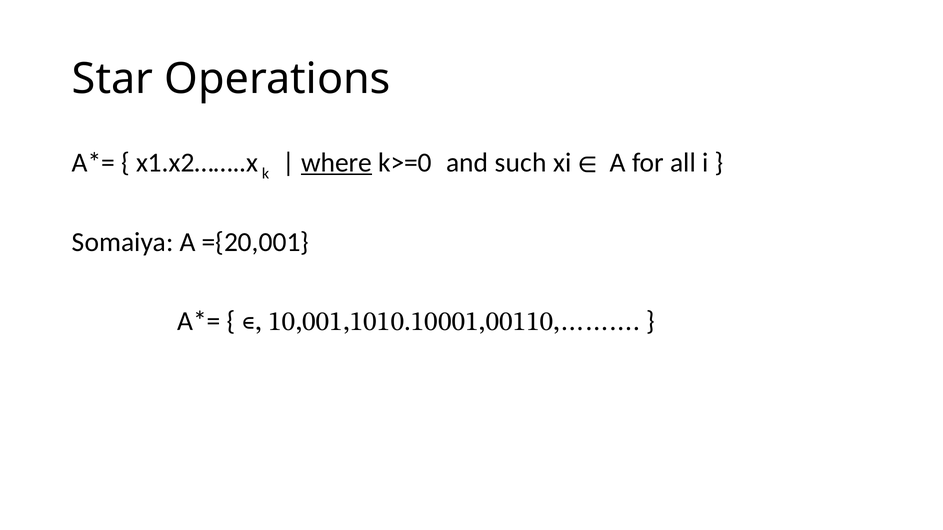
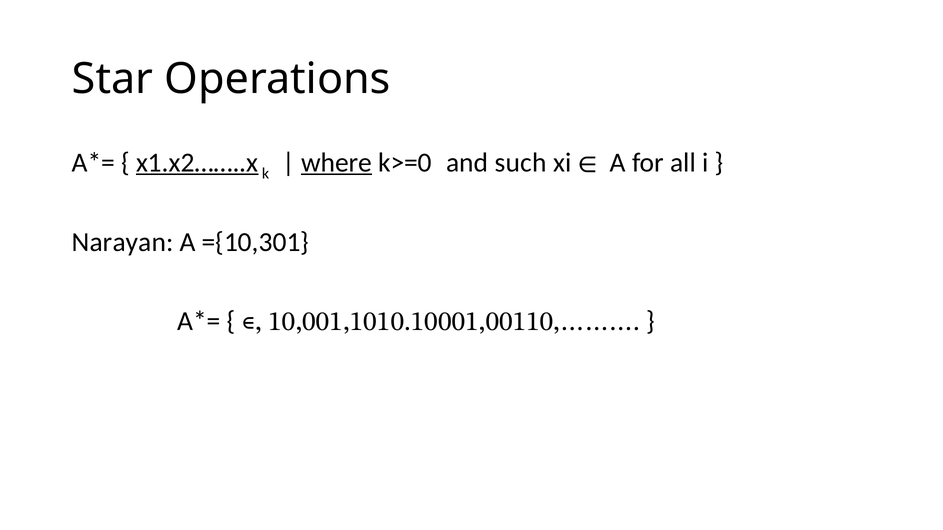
x1.x2……..x underline: none -> present (197, 163)
Somaiya: Somaiya -> Narayan (123, 243)
={20,001: ={20,001 -> ={10,301 (255, 243)
